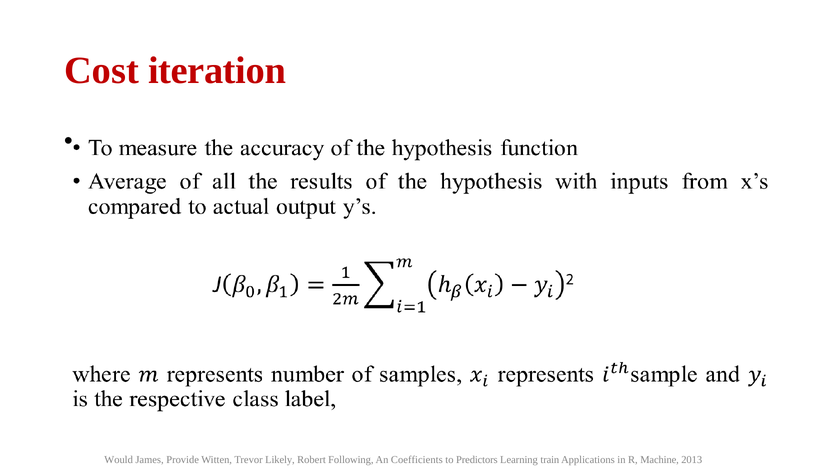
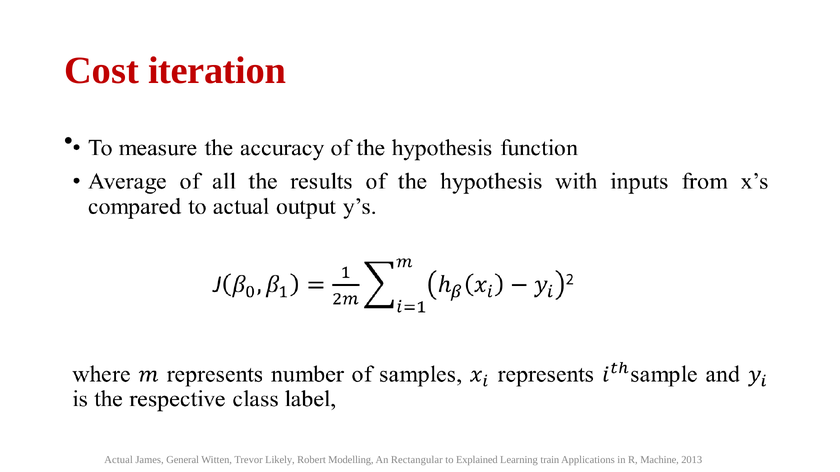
Would: Would -> Actual (119, 460)
Provide: Provide -> General (183, 460)
Following: Following -> Modelling (351, 460)
Coefficients: Coefficients -> Rectangular (417, 460)
Predictors: Predictors -> Explained (477, 460)
